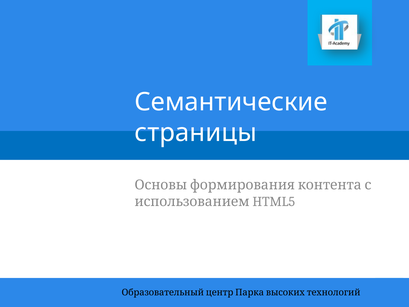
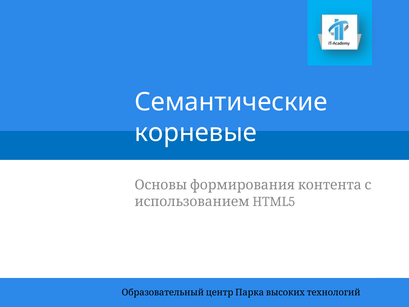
страницы: страницы -> корневые (196, 133)
